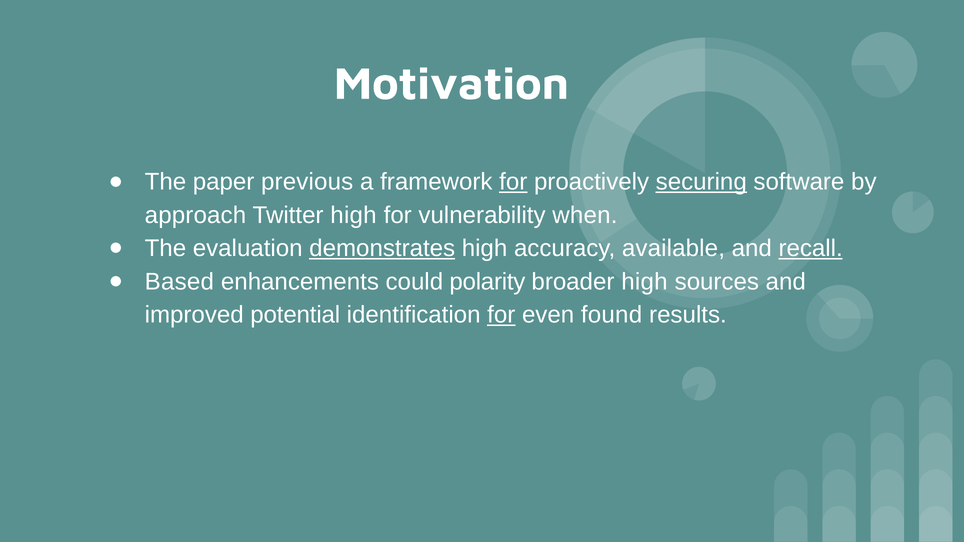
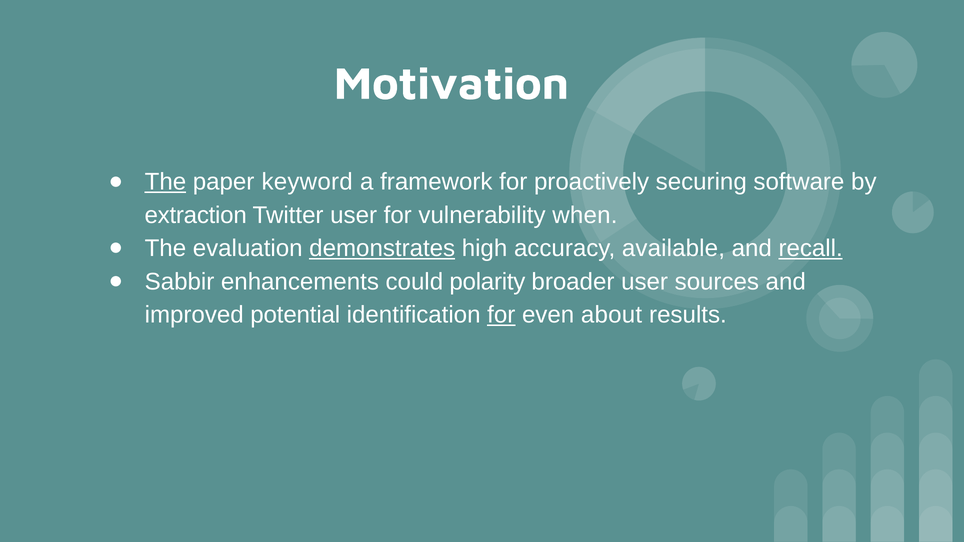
The underline: none -> present (165, 182)
previous: previous -> keyword (307, 182)
for underline: present -> none (513, 182)
securing underline: present -> none (701, 182)
approach: approach -> extraction (196, 215)
Twitter high: high -> user (354, 215)
Based: Based -> Sabbir (180, 282)
broader high: high -> user (645, 282)
found: found -> about (612, 315)
